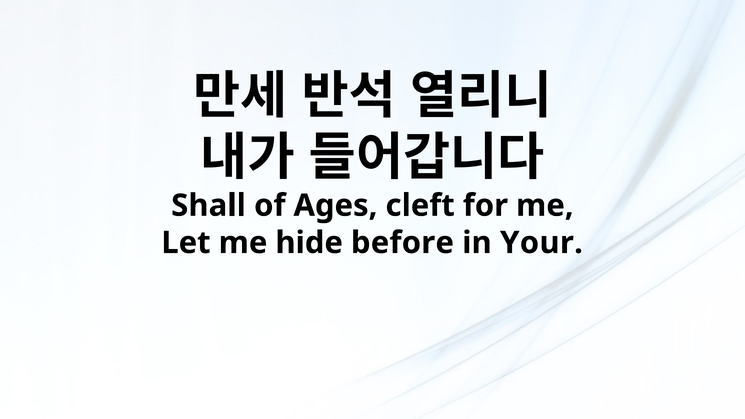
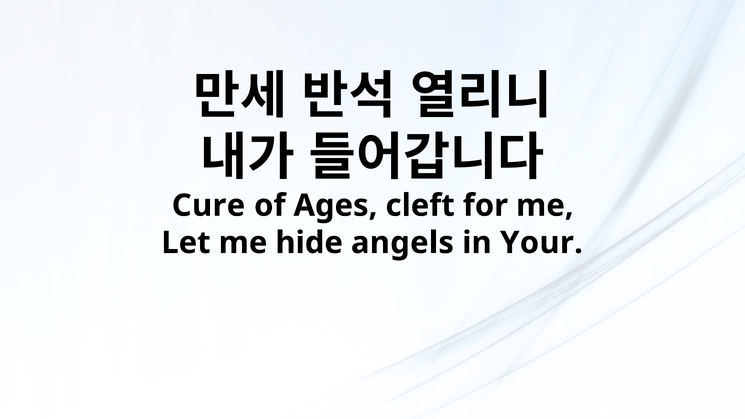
Shall: Shall -> Cure (208, 206)
before: before -> angels (402, 243)
